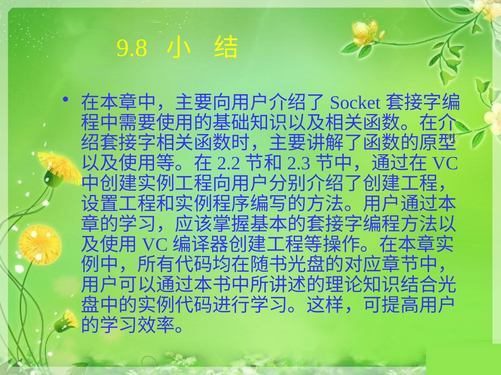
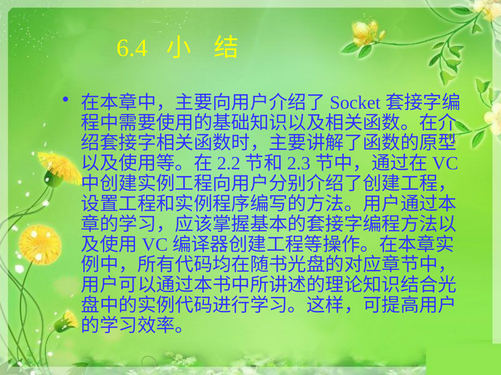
9.8: 9.8 -> 6.4 (132, 48)
